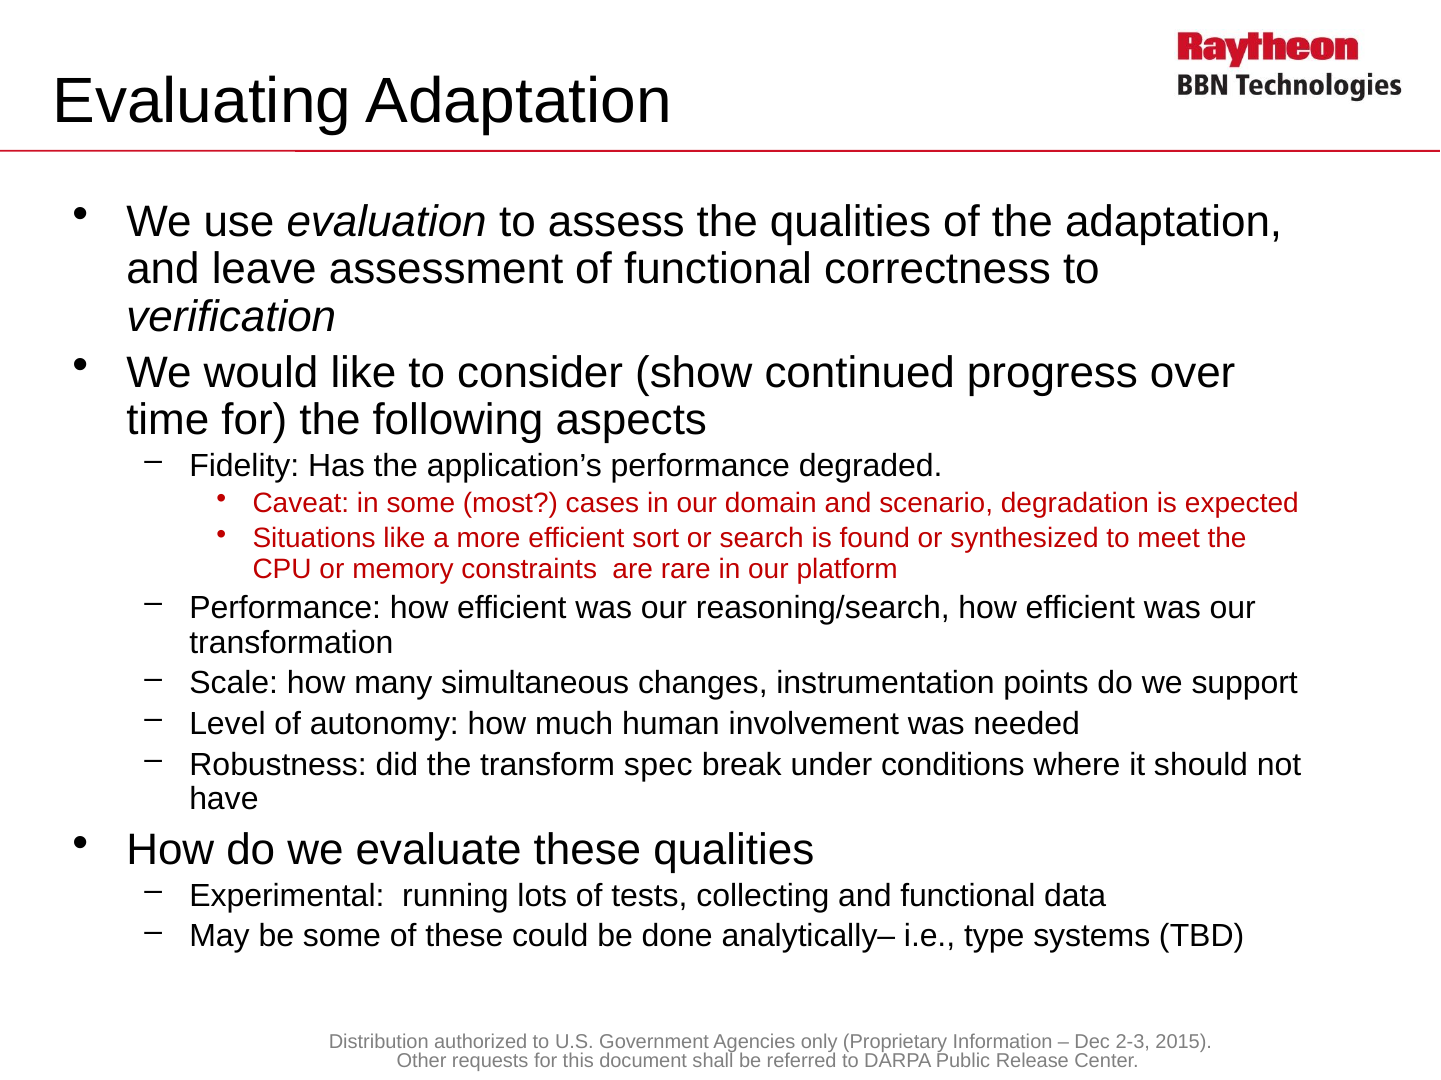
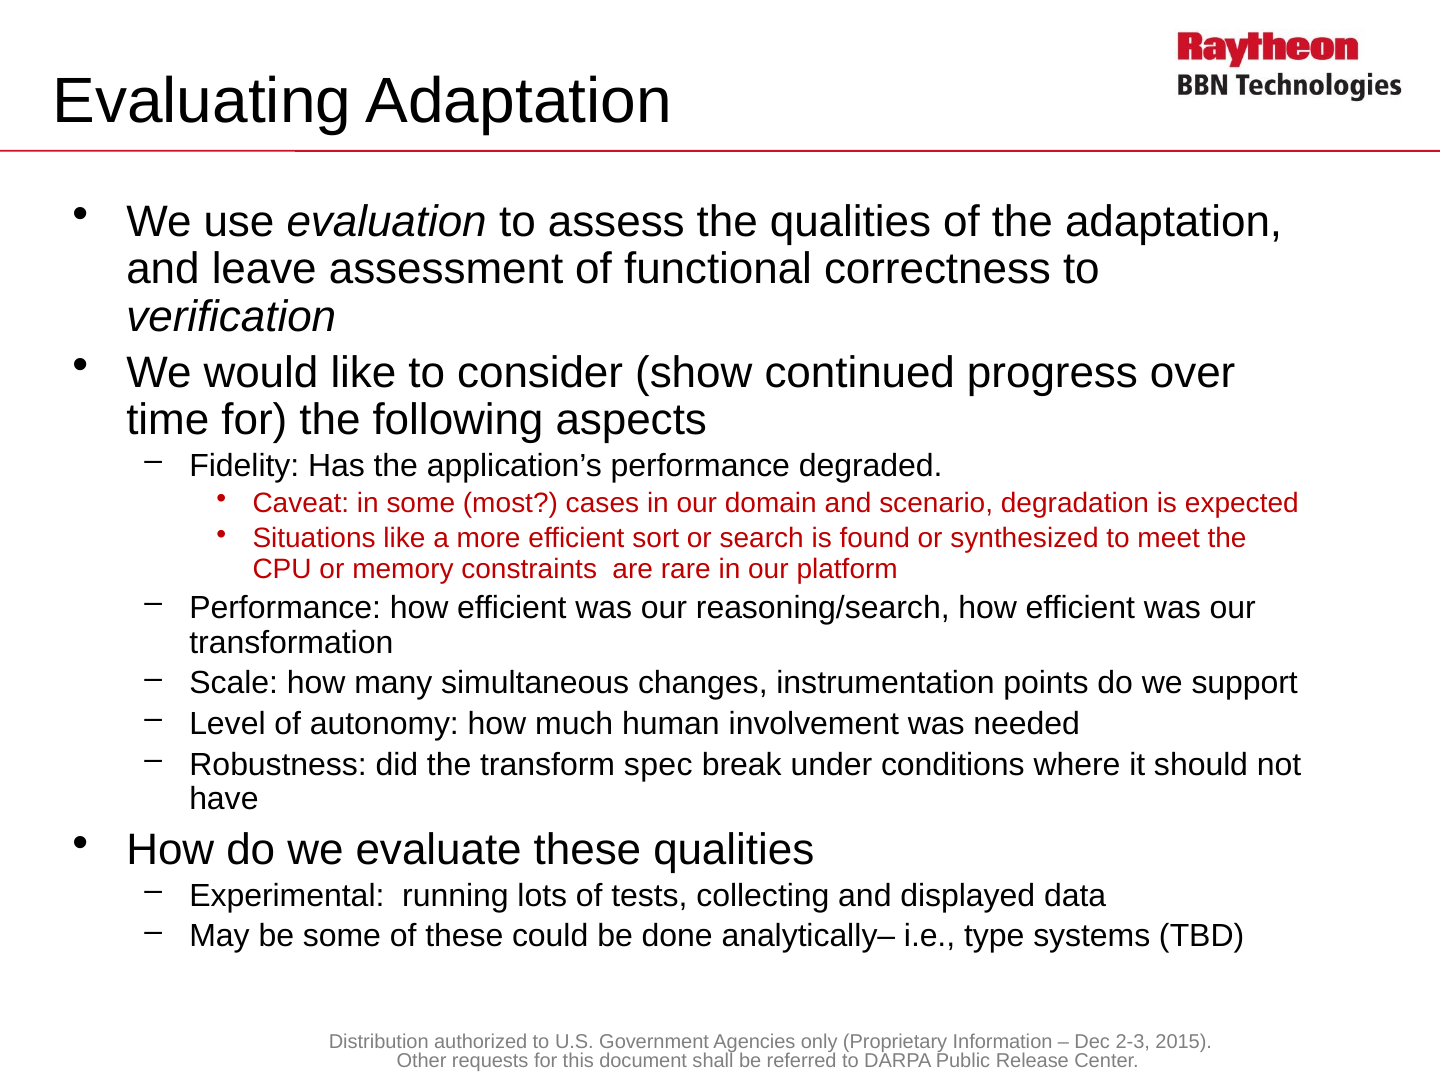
and functional: functional -> displayed (968, 896)
